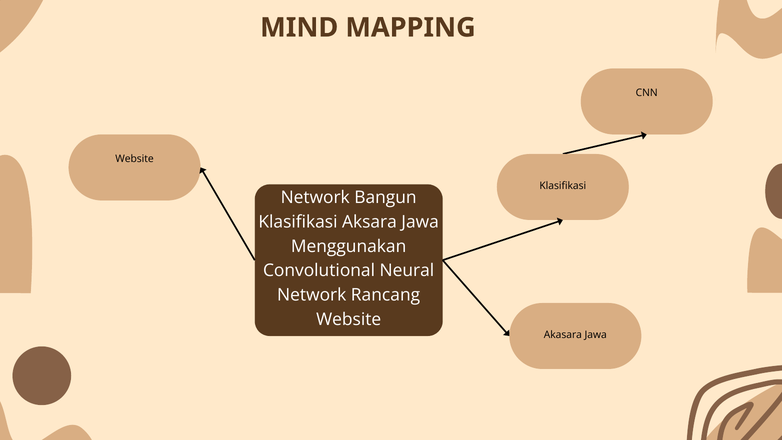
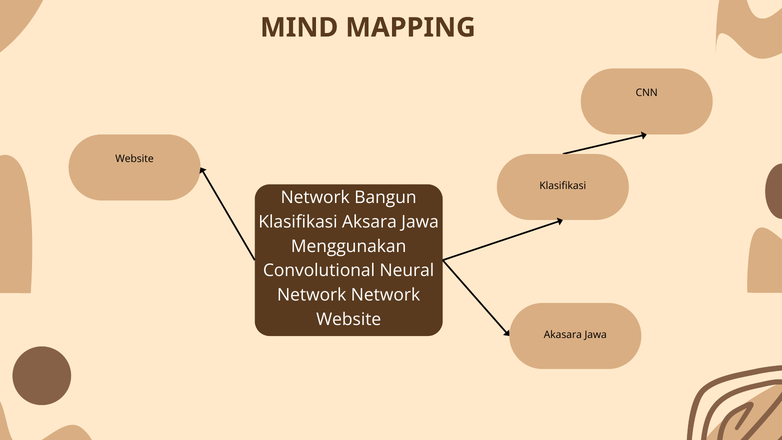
Network Rancang: Rancang -> Network (385, 295)
